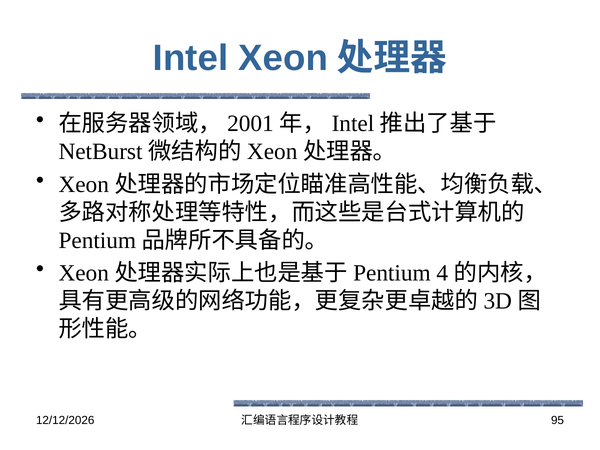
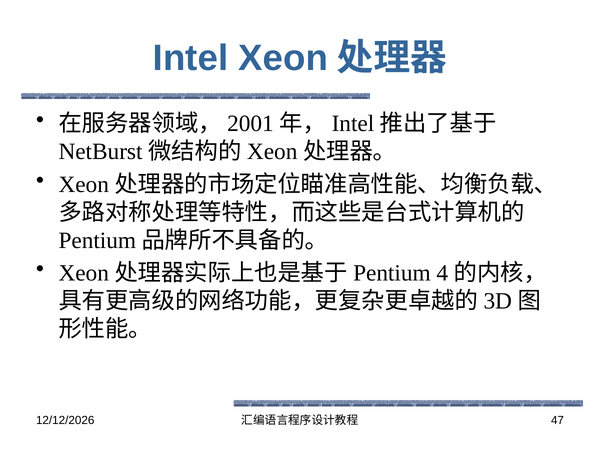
95: 95 -> 47 (557, 421)
